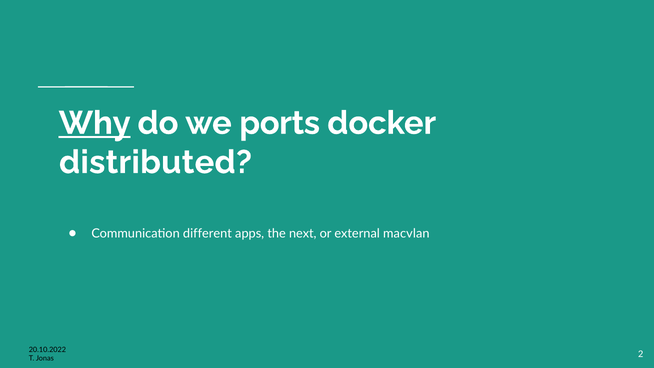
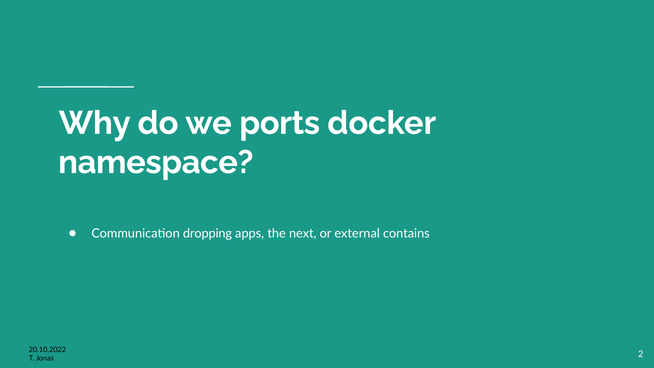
Why underline: present -> none (95, 123)
distributed: distributed -> namespace (156, 162)
different: different -> dropping (207, 233)
macvlan: macvlan -> contains (406, 233)
